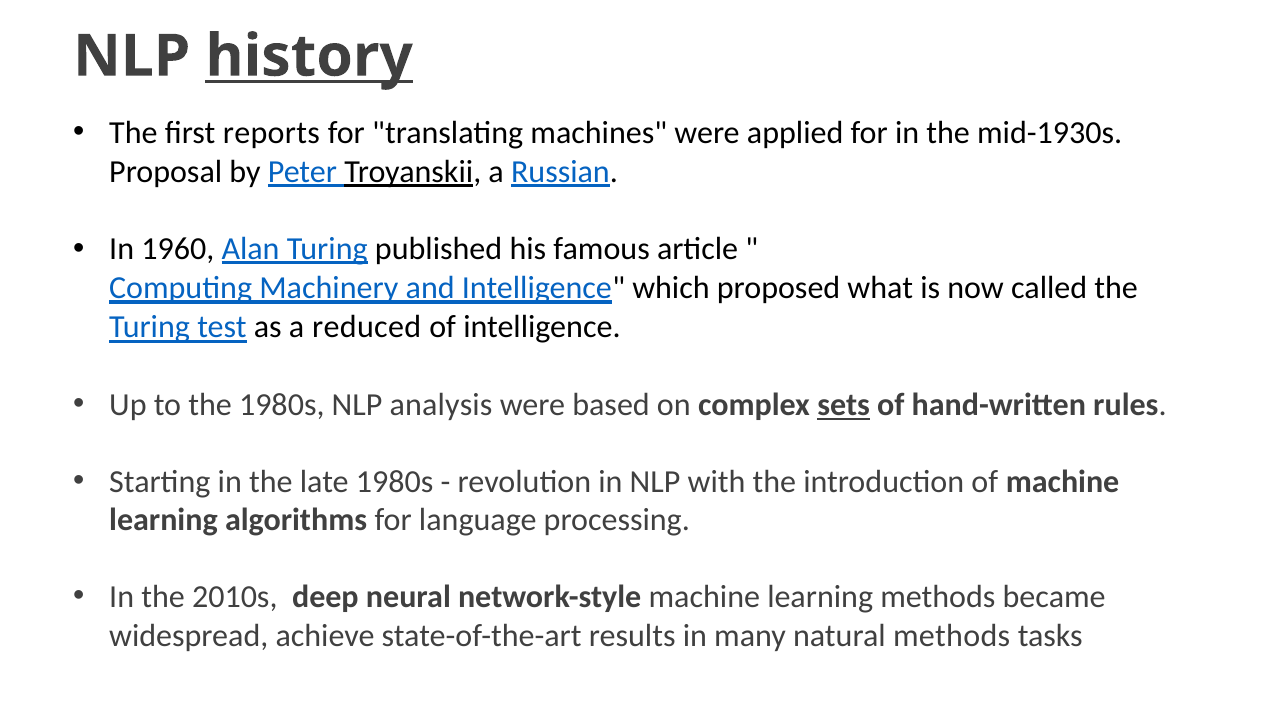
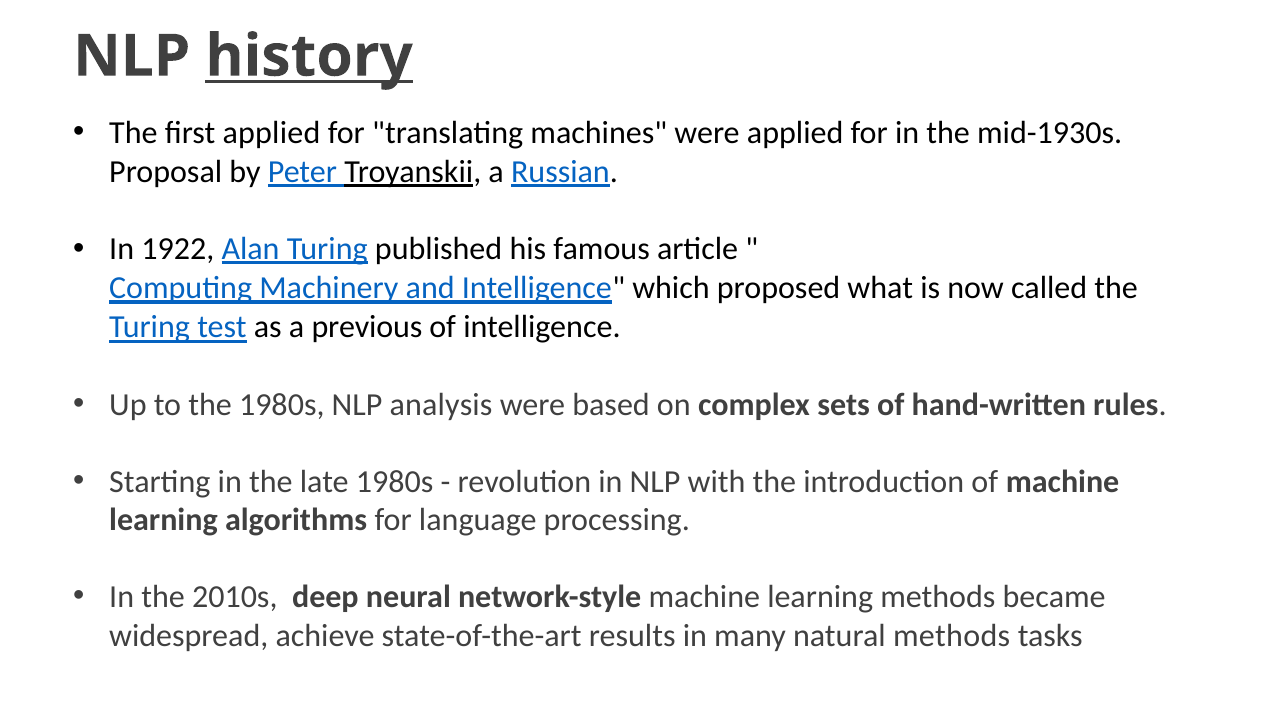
first reports: reports -> applied (271, 133)
1960: 1960 -> 1922 (178, 249)
reduced: reduced -> previous (367, 327)
sets underline: present -> none (844, 405)
